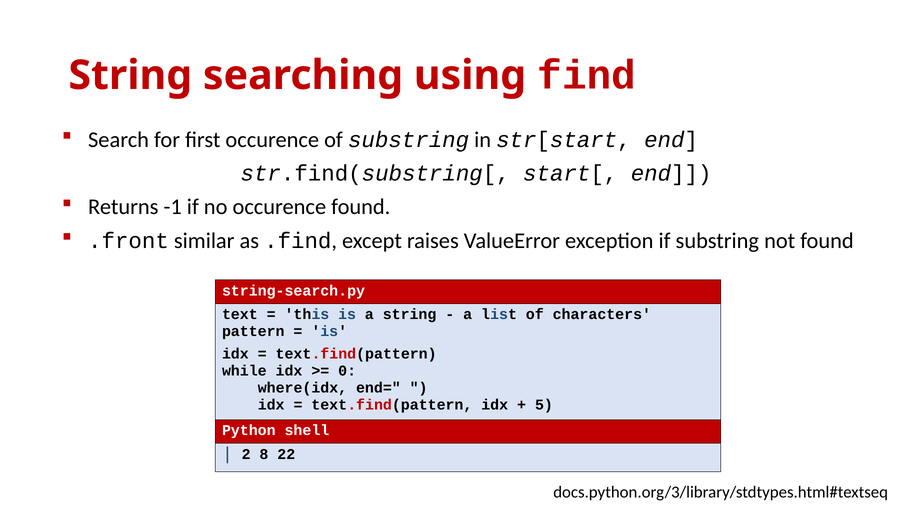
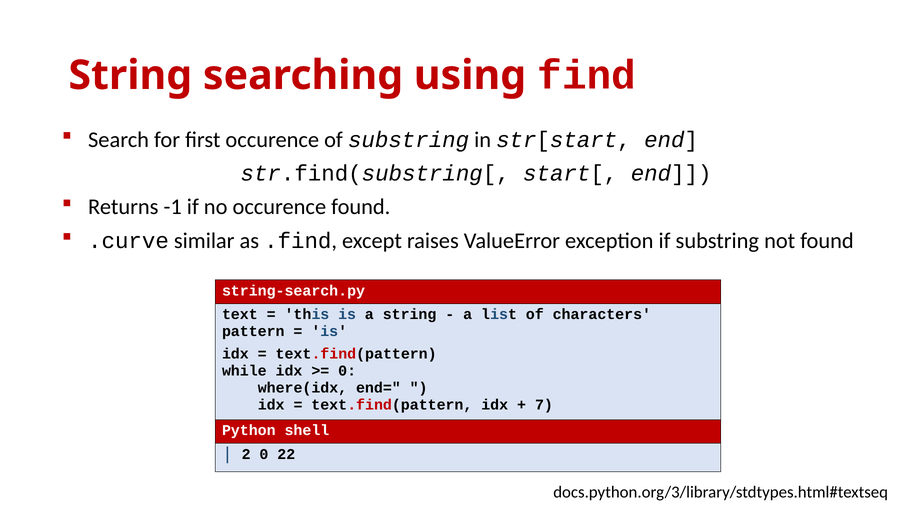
.front: .front -> .curve (128, 240)
5: 5 -> 7 (544, 404)
2 8: 8 -> 0 (264, 454)
